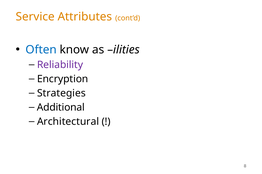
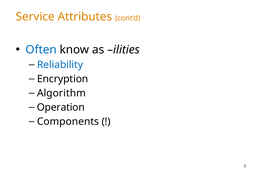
Reliability colour: purple -> blue (60, 65)
Strategies: Strategies -> Algorithm (61, 93)
Additional: Additional -> Operation (61, 108)
Architectural: Architectural -> Components (68, 122)
